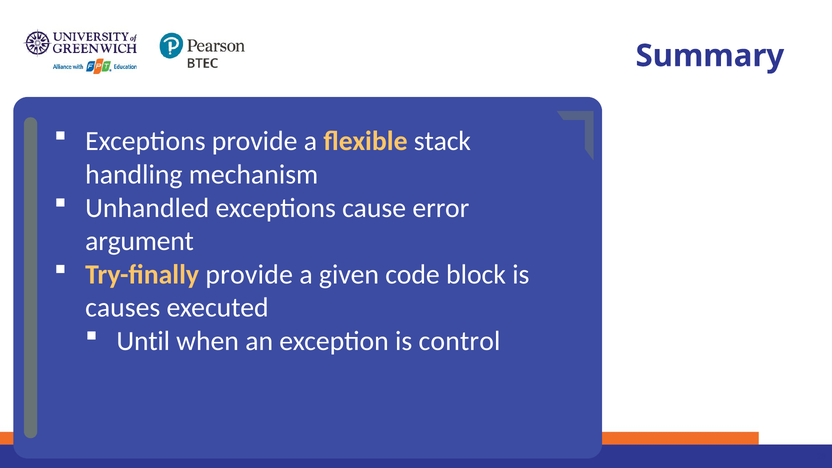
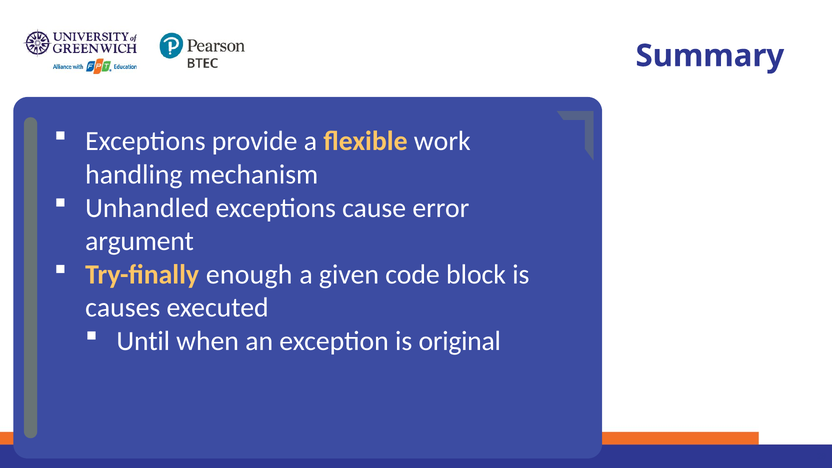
stack: stack -> work (442, 141)
Try-finally provide: provide -> enough (249, 274)
control: control -> original (460, 341)
